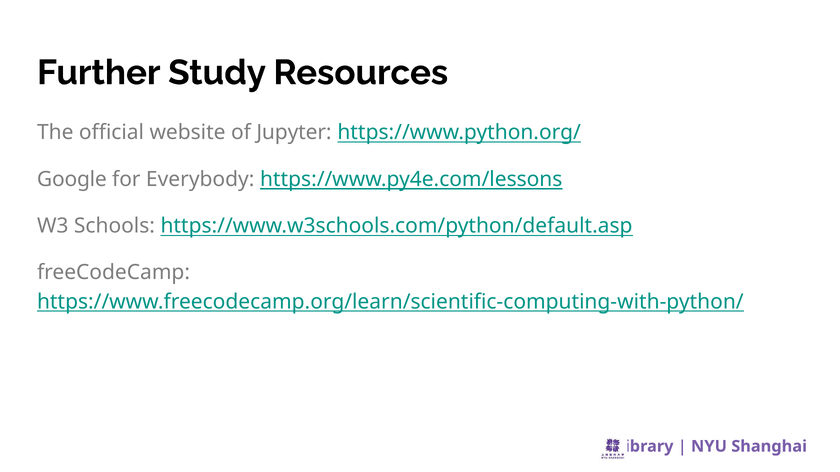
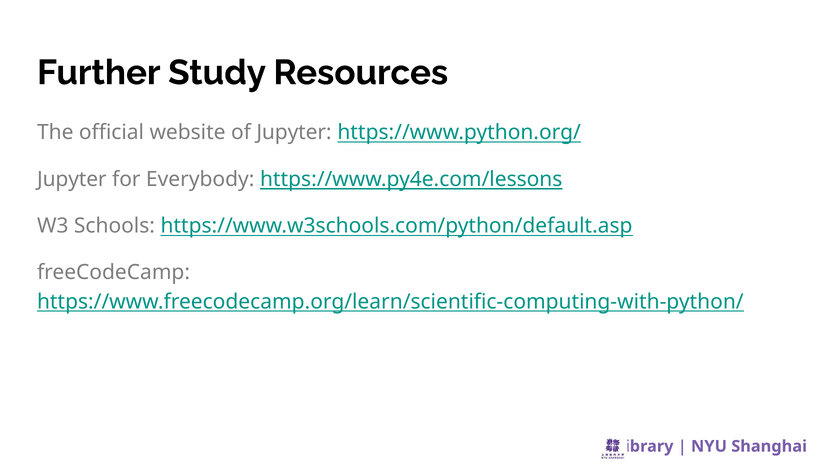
Google: Google -> Jupyter (72, 179)
